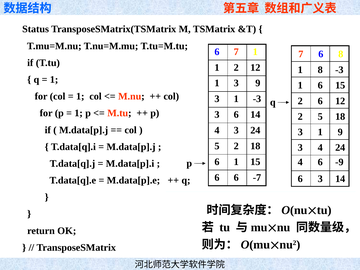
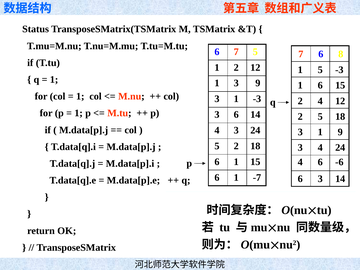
7 1: 1 -> 5 (255, 52)
1 8: 8 -> 5 (320, 70)
2 6: 6 -> 4 (320, 101)
-9: -9 -> -6 (339, 162)
6: 6 -> 1 (236, 178)
